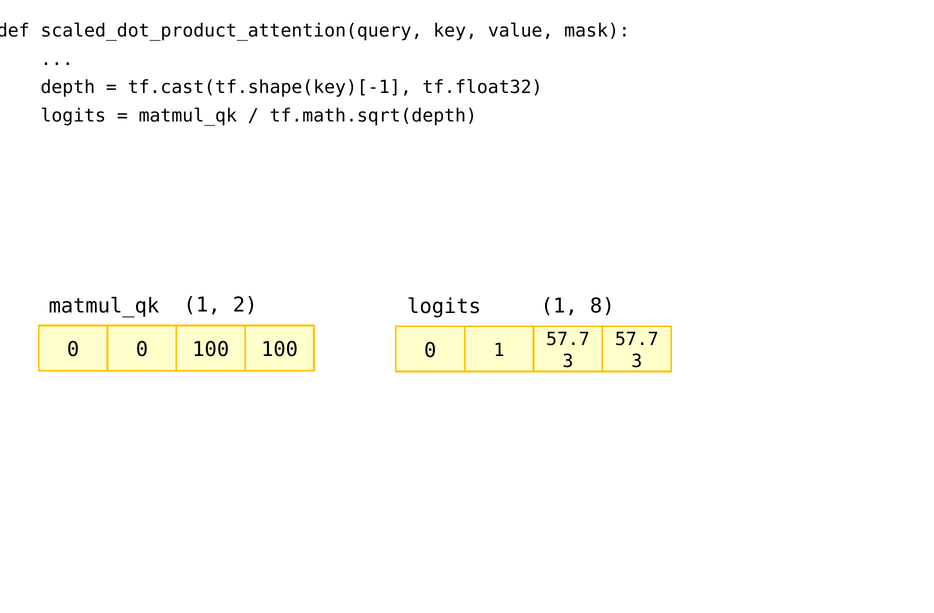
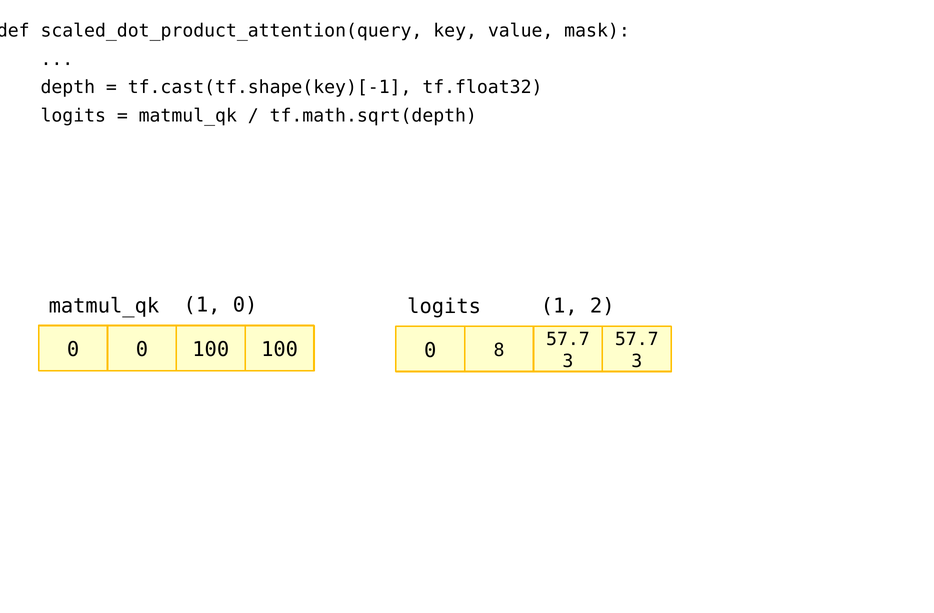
1 2: 2 -> 0 (245, 305)
8: 8 -> 2 (602, 306)
0 1: 1 -> 8 (499, 350)
